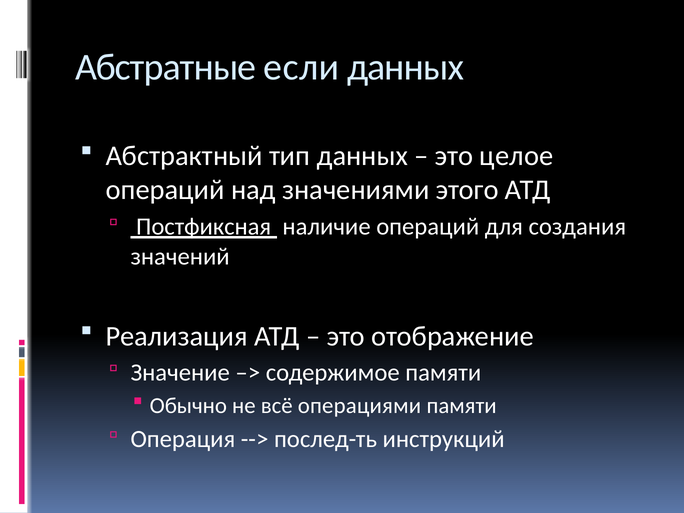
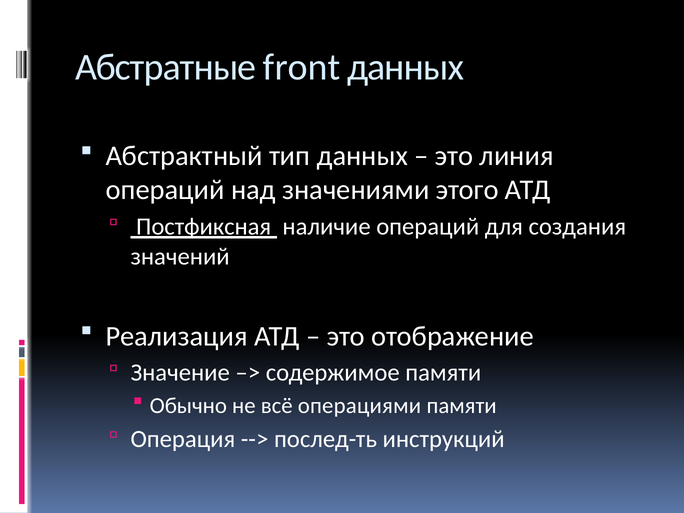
если: если -> front (302, 67)
целое: целое -> линия (517, 156)
